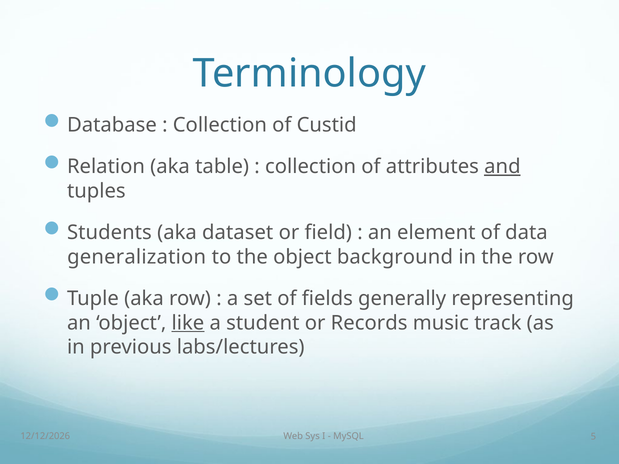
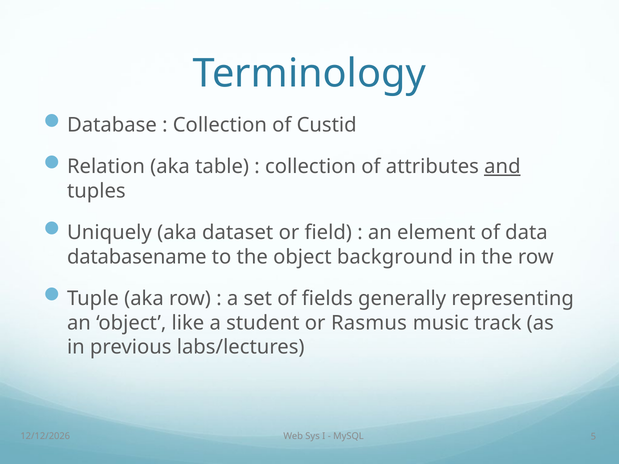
Students: Students -> Uniquely (109, 232)
generalization: generalization -> databasename (137, 257)
like underline: present -> none (188, 323)
Records: Records -> Rasmus (369, 323)
